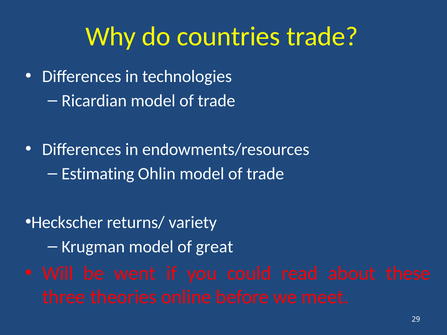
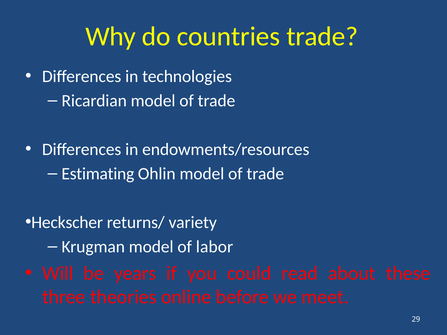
great: great -> labor (215, 247)
went: went -> years (135, 273)
